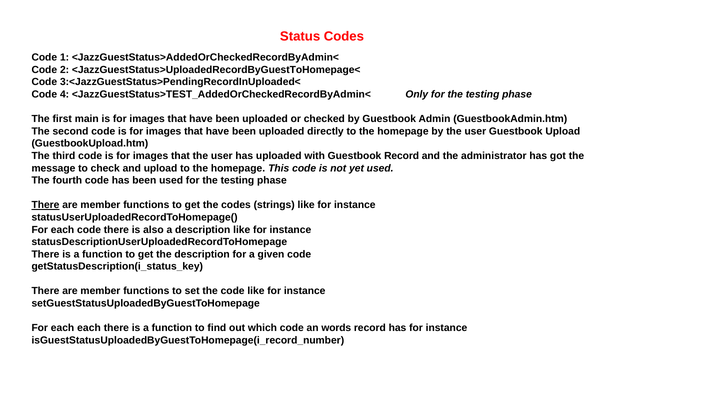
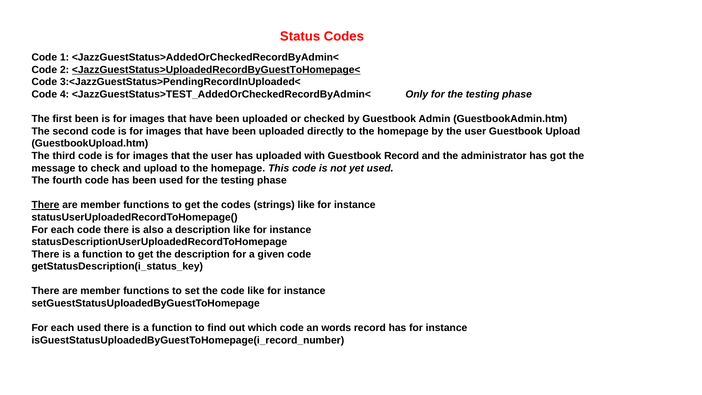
<JazzGuestStatus>UploadedRecordByGuestToHomepage< underline: none -> present (216, 70)
first main: main -> been (87, 119)
each each: each -> used (89, 328)
